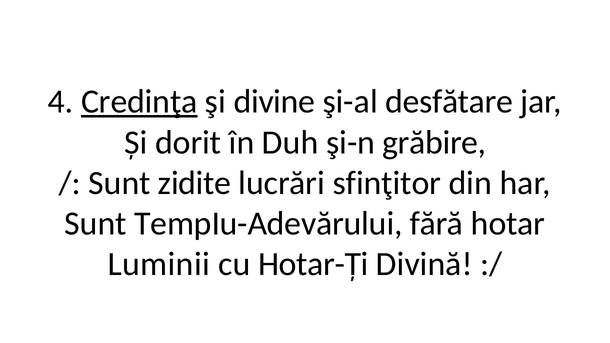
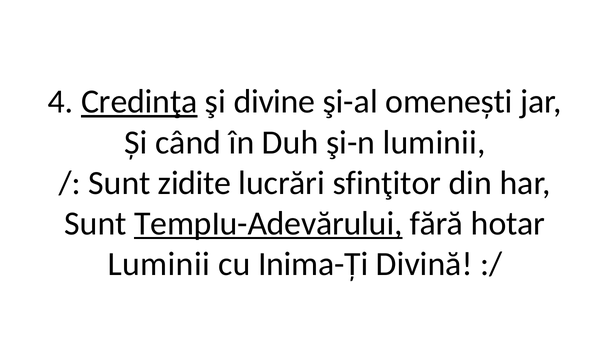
desfătare: desfătare -> omenești (449, 102)
dorit: dorit -> când (188, 142)
şi-n grăbire: grăbire -> luminii (434, 142)
TempIu-Adevărului underline: none -> present (268, 224)
Hotar-Ți: Hotar-Ți -> Inima-Ți (313, 264)
